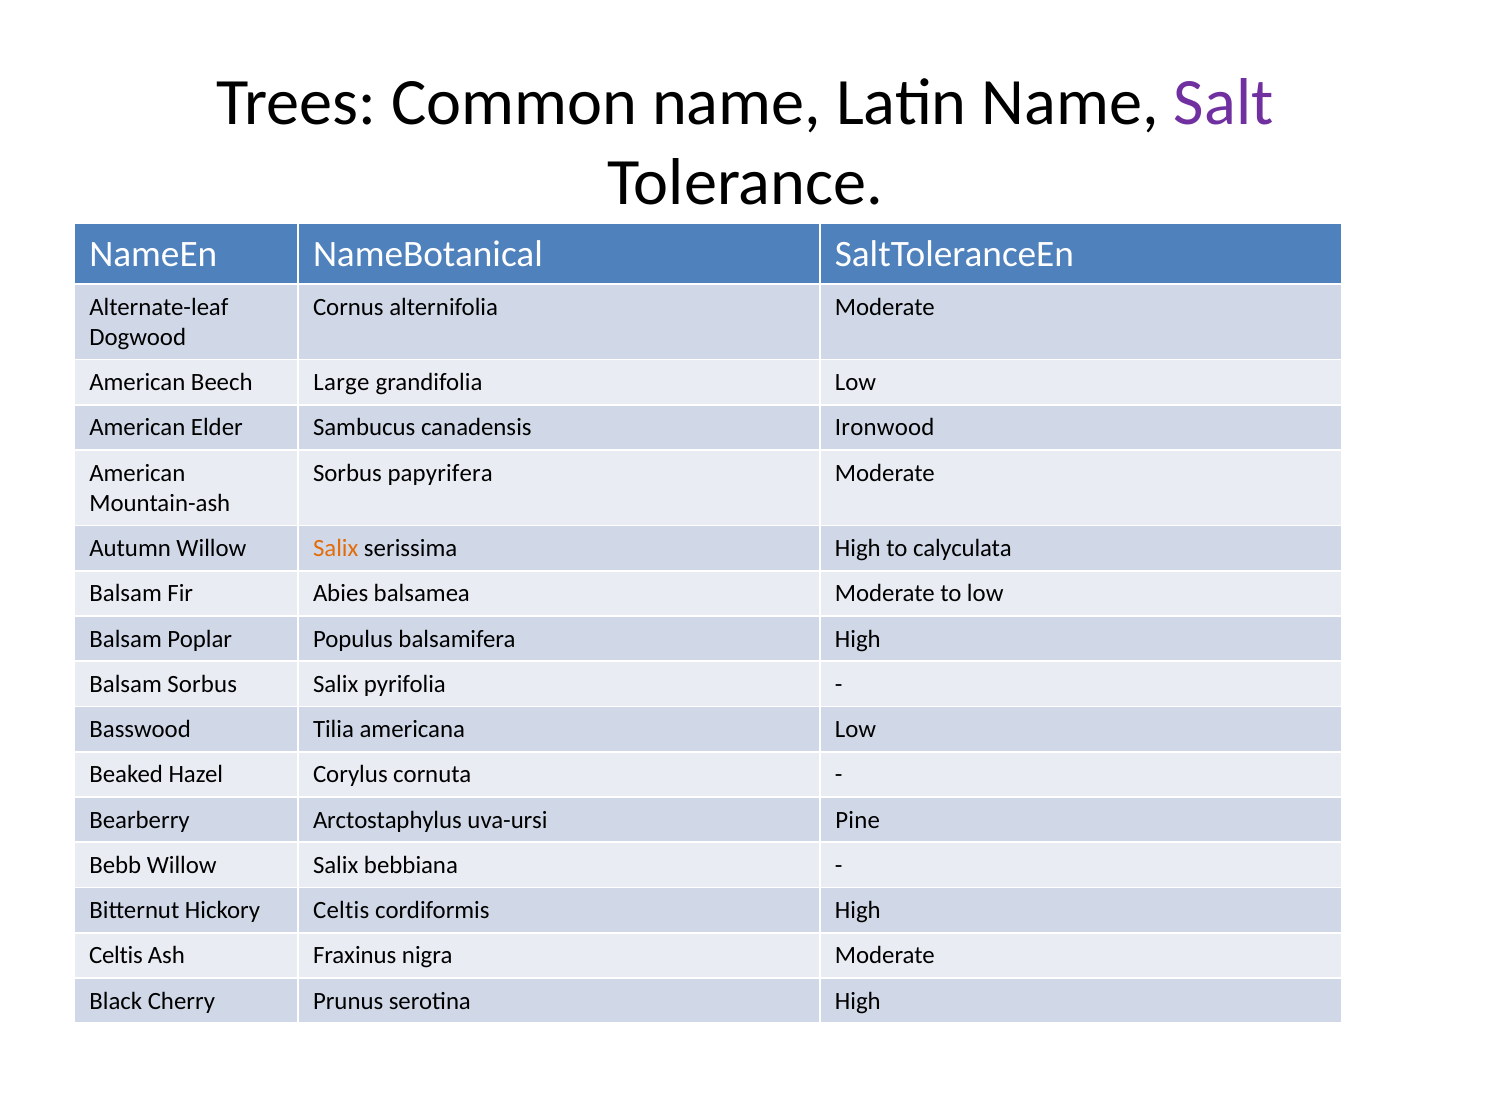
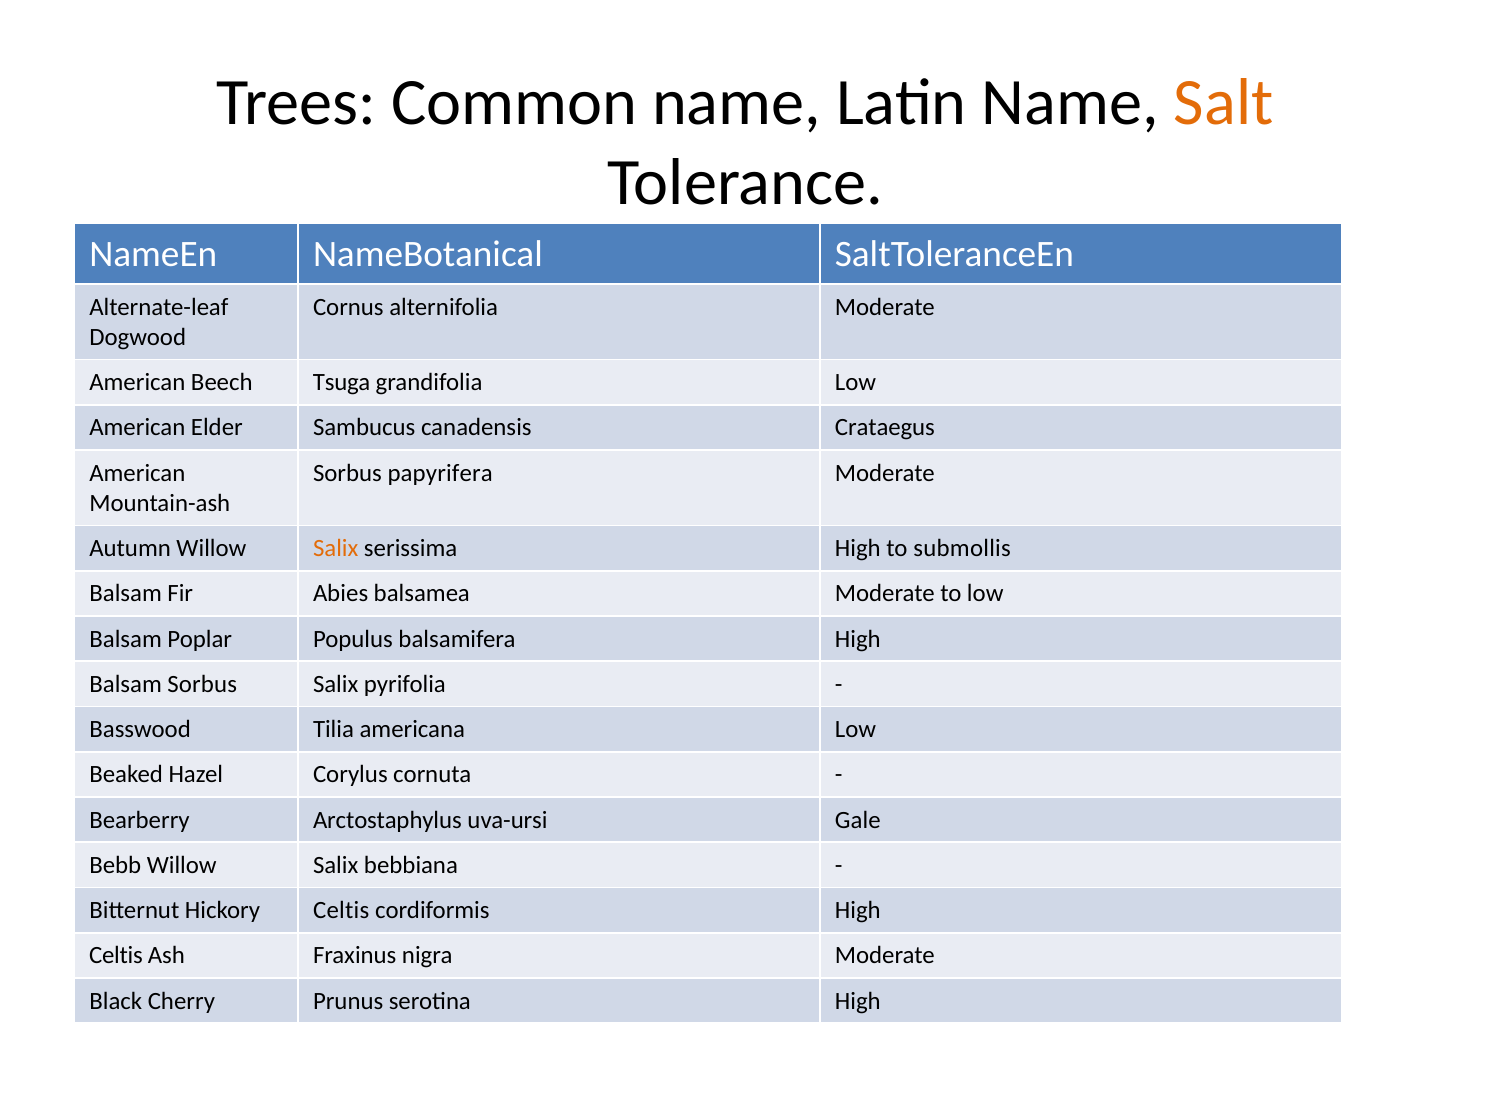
Salt colour: purple -> orange (1224, 103)
Large: Large -> Tsuga (342, 383)
Ironwood: Ironwood -> Crataegus (885, 428)
calyculata: calyculata -> submollis (962, 549)
Pine: Pine -> Gale (858, 820)
